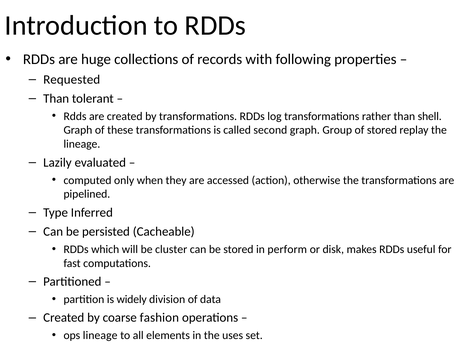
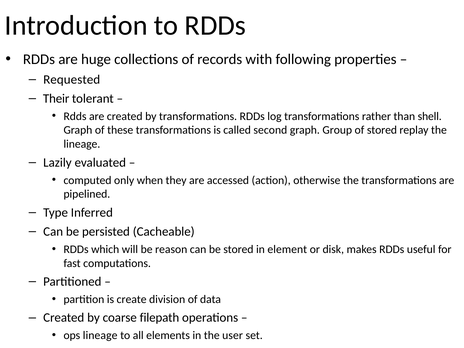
Than: Than -> Their (56, 99)
cluster: cluster -> reason (171, 249)
perform: perform -> element (287, 249)
widely: widely -> create (132, 299)
fashion: fashion -> filepath (159, 318)
uses: uses -> user (233, 335)
